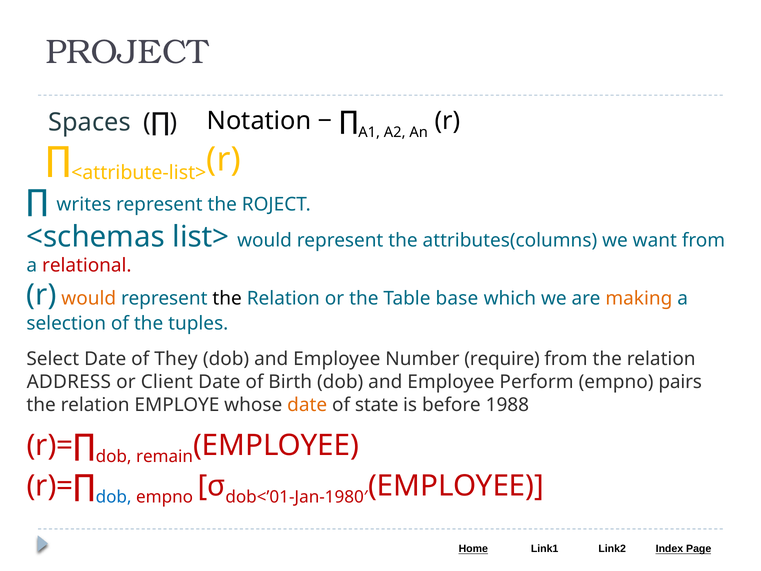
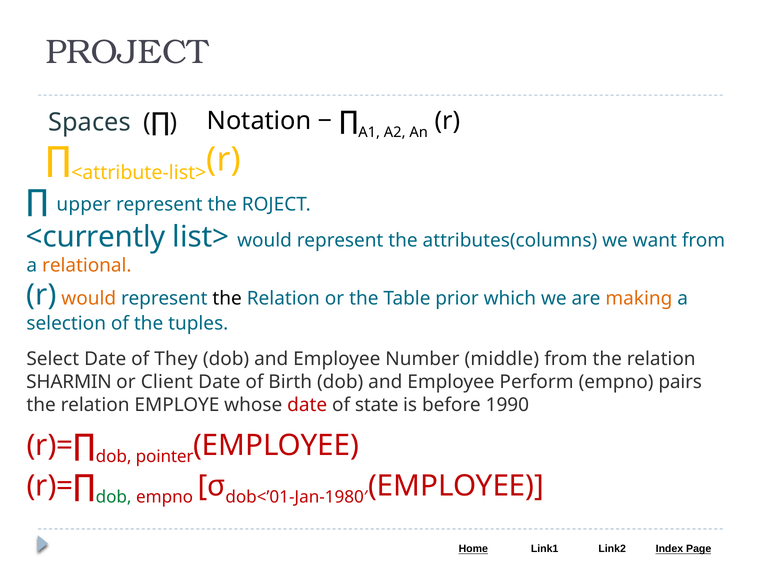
writes: writes -> upper (84, 205)
<schemas: <schemas -> <currently (96, 237)
relational colour: red -> orange (87, 265)
base: base -> prior (457, 299)
require: require -> middle (502, 359)
ADDRESS: ADDRESS -> SHARMIN (69, 382)
date colour: orange -> red (307, 405)
1988: 1988 -> 1990 (507, 405)
remain: remain -> pointer (165, 457)
dob colour: blue -> green (114, 497)
